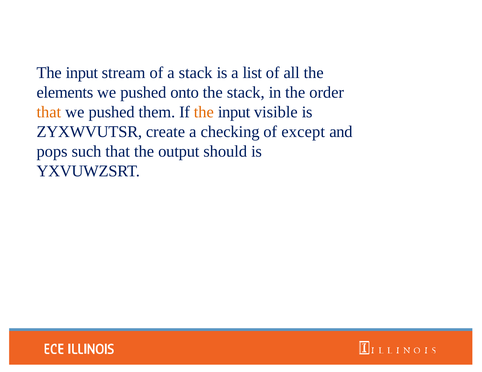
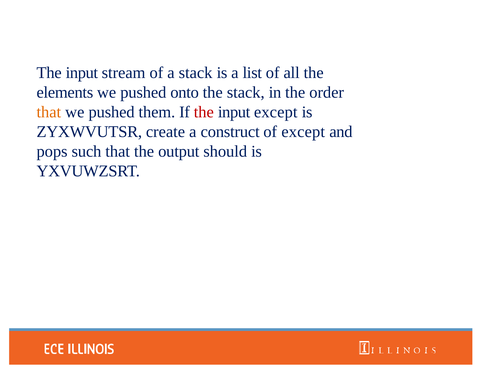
the colour: orange -> red (204, 112)
input visible: visible -> except (276, 112)
checking: checking -> construct (230, 132)
